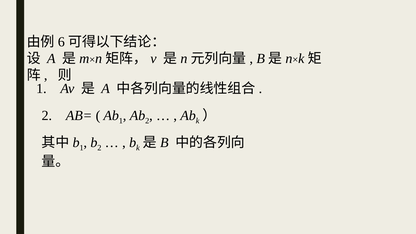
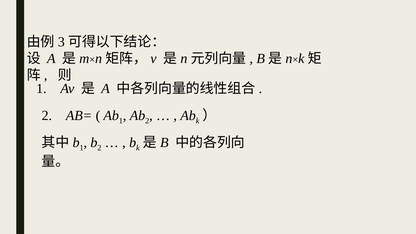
6: 6 -> 3 (61, 42)
